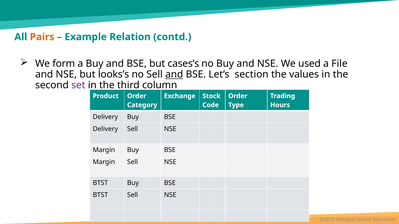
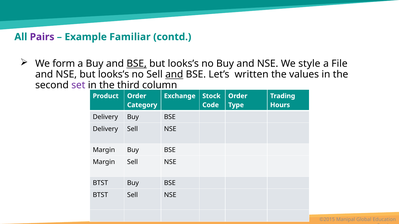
Pairs colour: orange -> purple (42, 37)
Relation: Relation -> Familiar (130, 37)
BSE underline: none -> present (137, 64)
cases’s: cases’s -> looks’s (183, 64)
used: used -> style (309, 64)
section: section -> written (252, 75)
